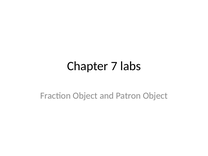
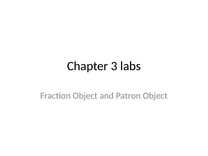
7: 7 -> 3 (114, 66)
